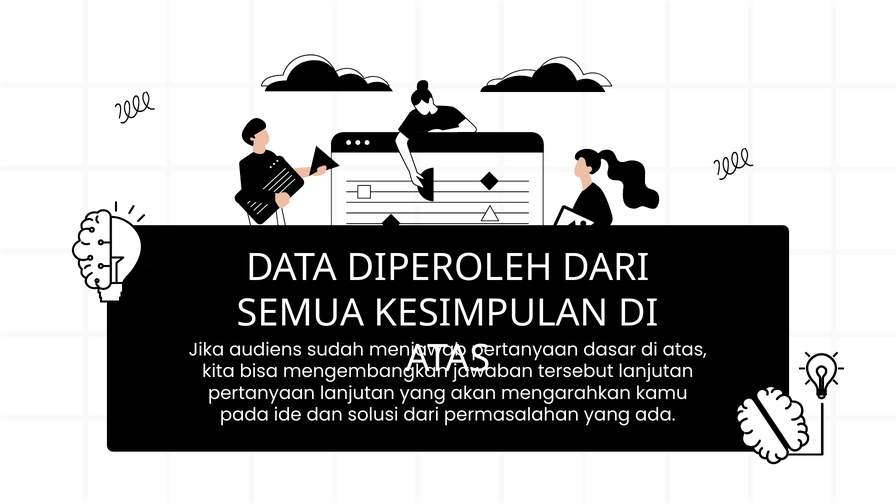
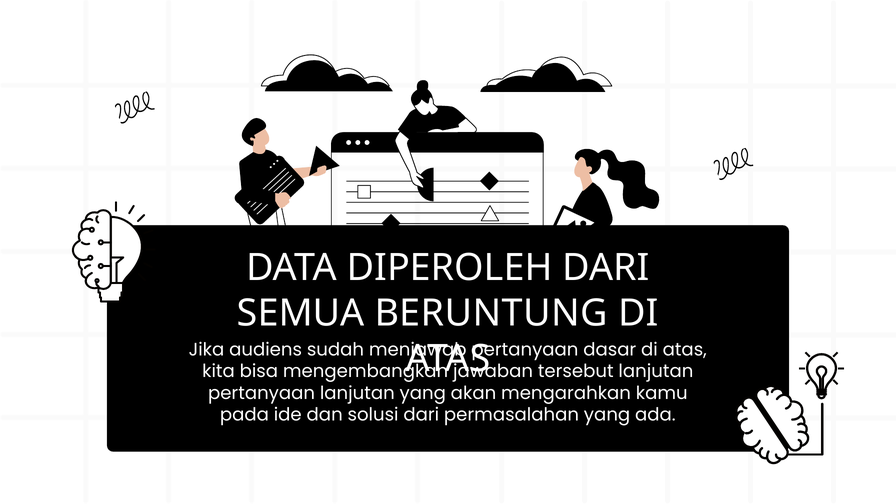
KESIMPULAN: KESIMPULAN -> BERUNTUNG (491, 313)
